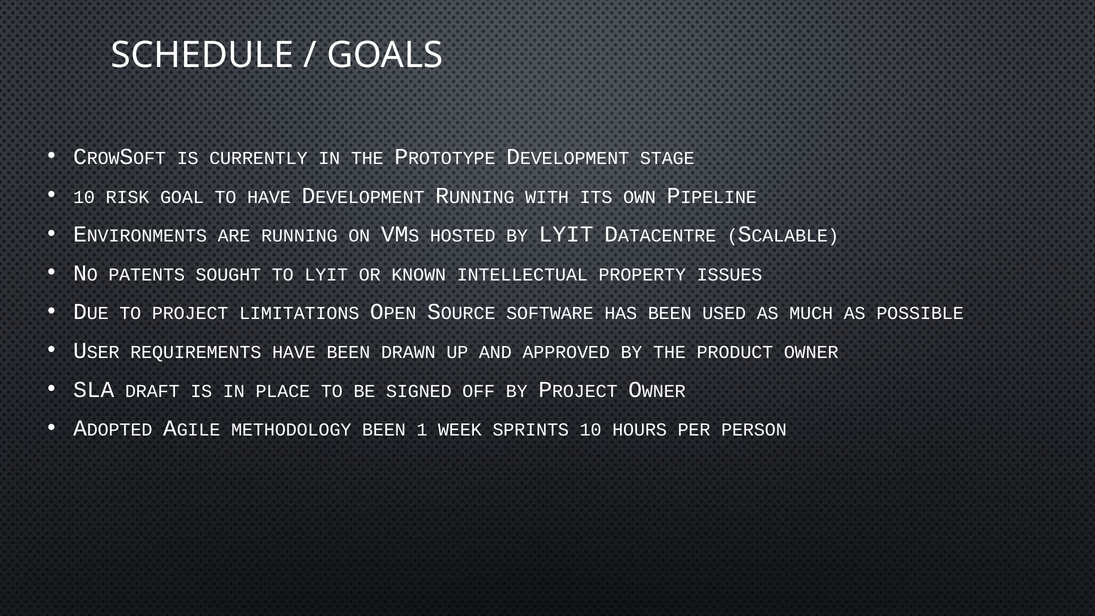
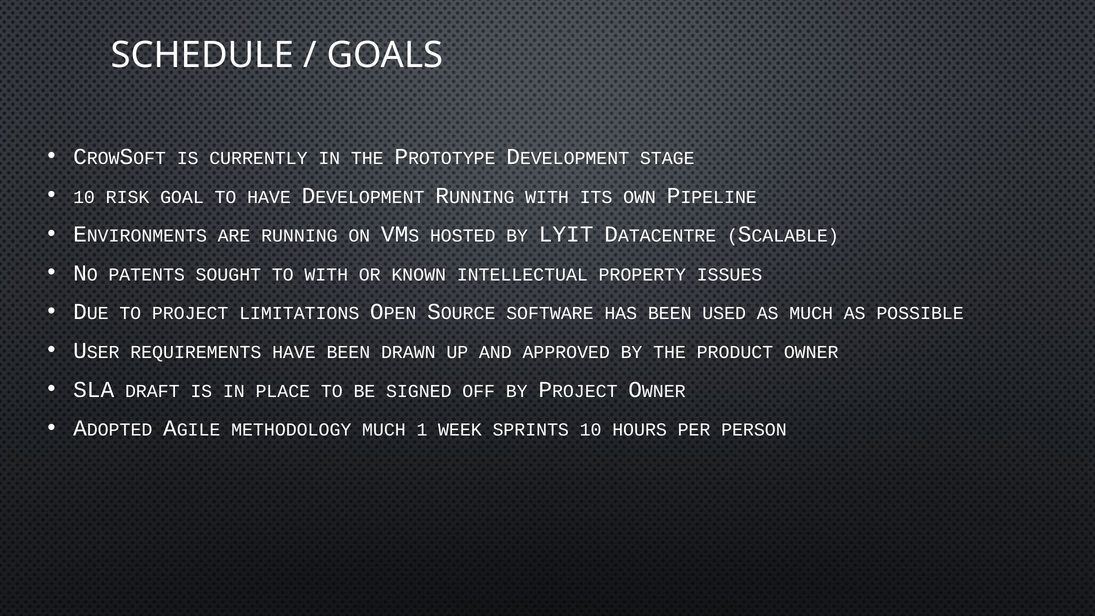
TO LYIT: LYIT -> WITH (326, 275)
METHODOLOGY BEEN: BEEN -> MUCH (384, 430)
